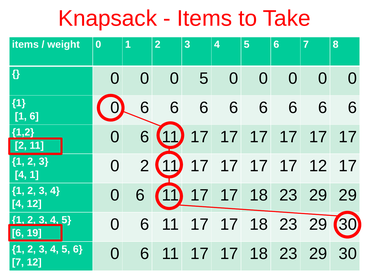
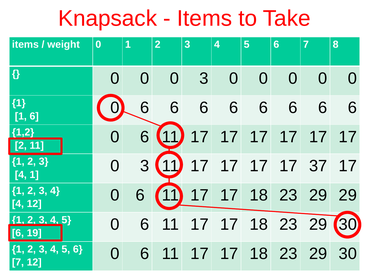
0 0 5: 5 -> 3 (204, 78)
2: 2 -> 3 (145, 166)
17 12: 12 -> 37 (318, 166)
